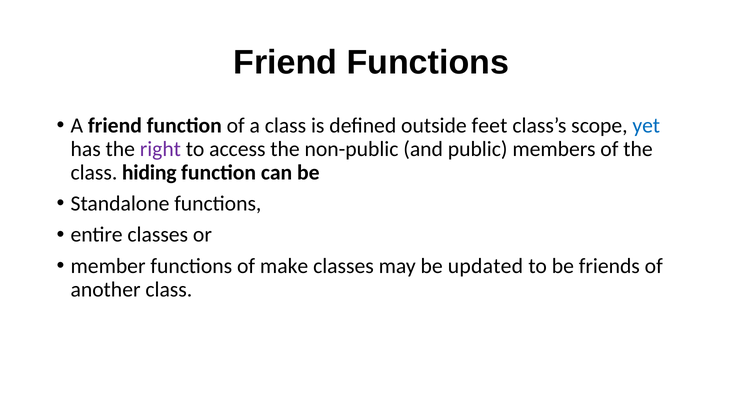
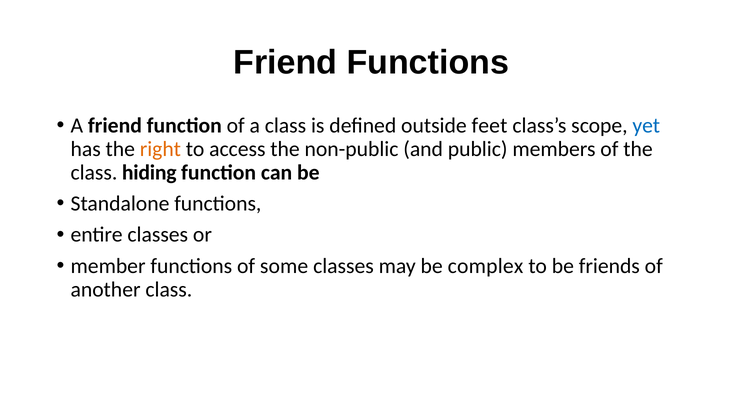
right colour: purple -> orange (160, 149)
make: make -> some (284, 266)
updated: updated -> complex (485, 266)
